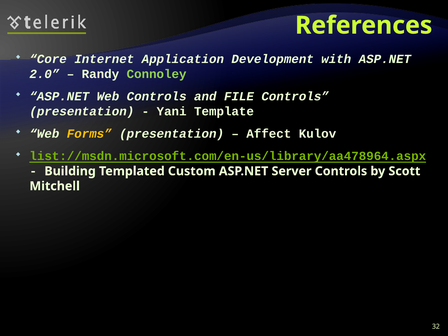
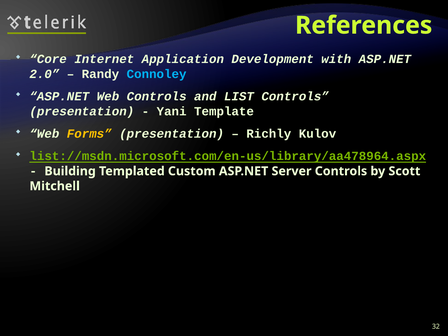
Connoley colour: light green -> light blue (157, 74)
FILE: FILE -> LIST (239, 96)
Affect: Affect -> Richly (269, 134)
